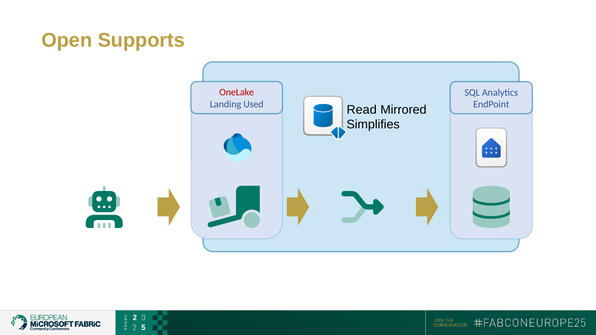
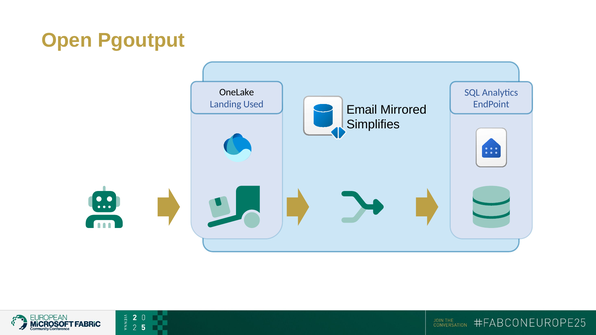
Supports: Supports -> Pgoutput (141, 40)
OneLake colour: red -> black (237, 92)
Read: Read -> Email (362, 110)
